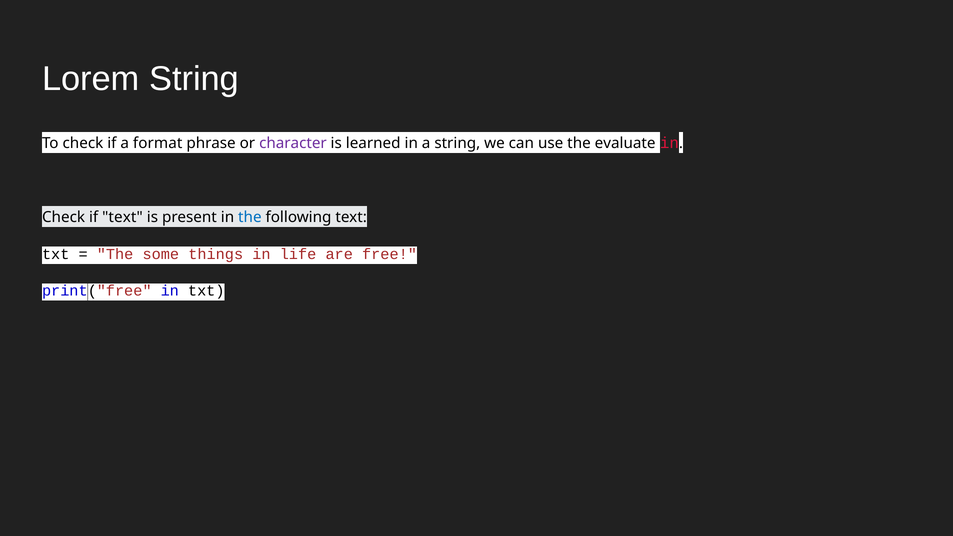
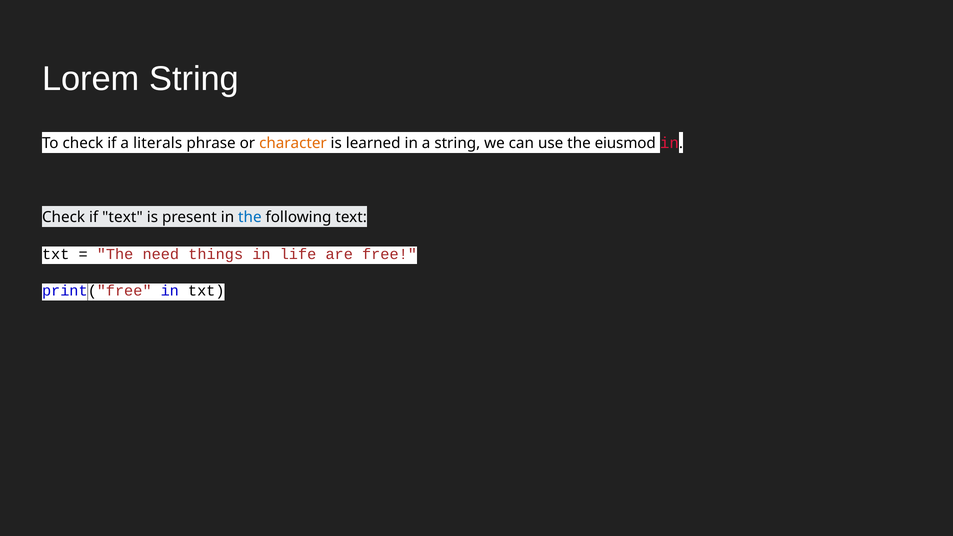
format: format -> literals (158, 143)
character colour: purple -> orange (293, 143)
evaluate: evaluate -> eiusmod (625, 143)
some: some -> need (161, 254)
